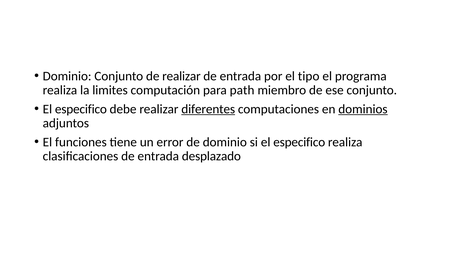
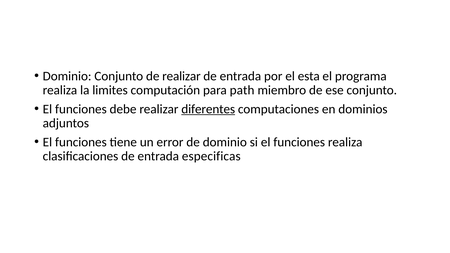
tipo: tipo -> esta (309, 76)
especifico: especifico -> funciones (81, 109)
dominios underline: present -> none (363, 109)
si el especifico: especifico -> funciones (299, 142)
desplazado: desplazado -> especificas (211, 156)
